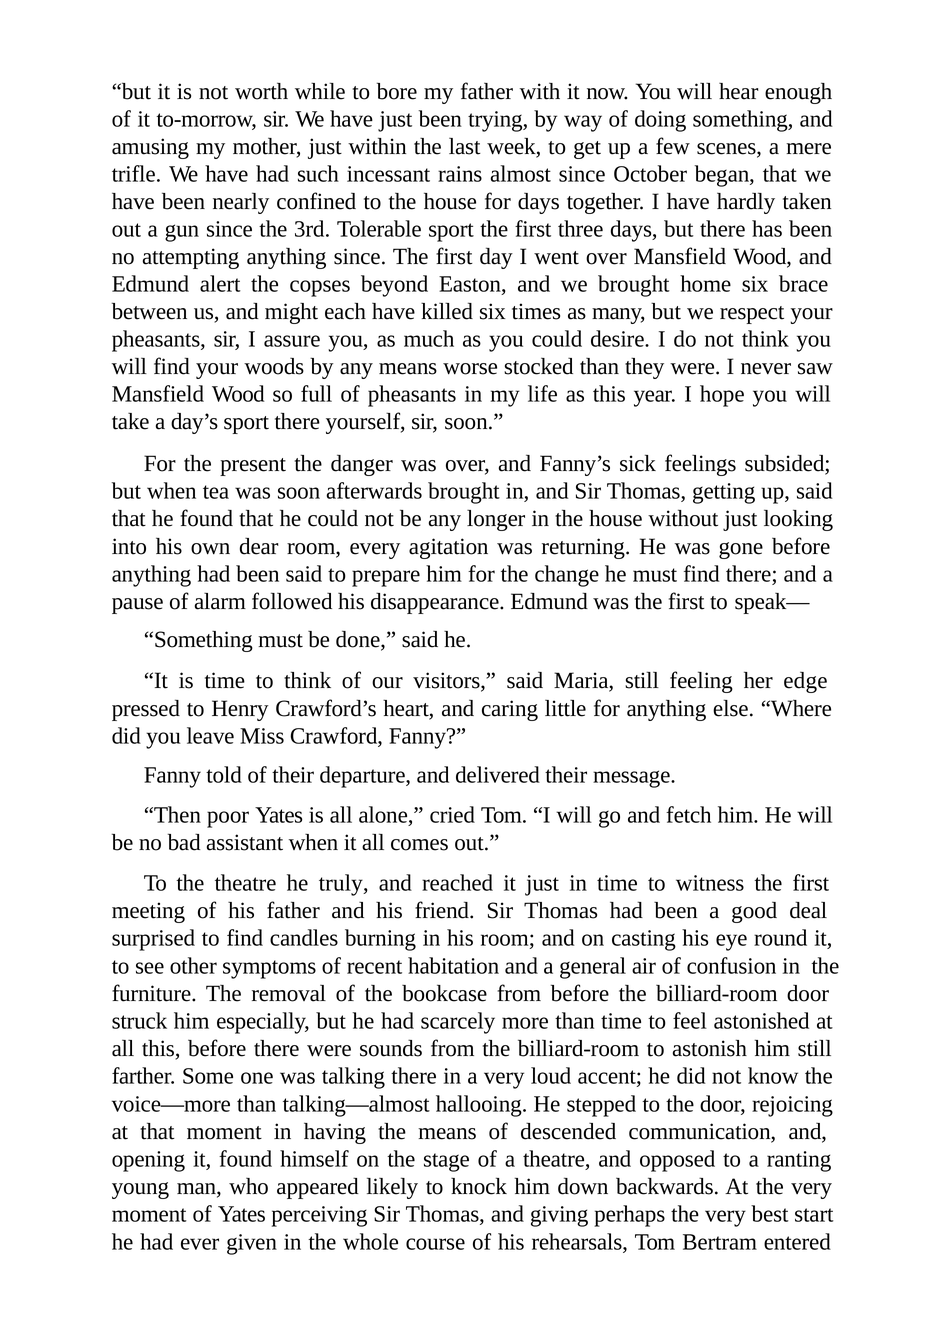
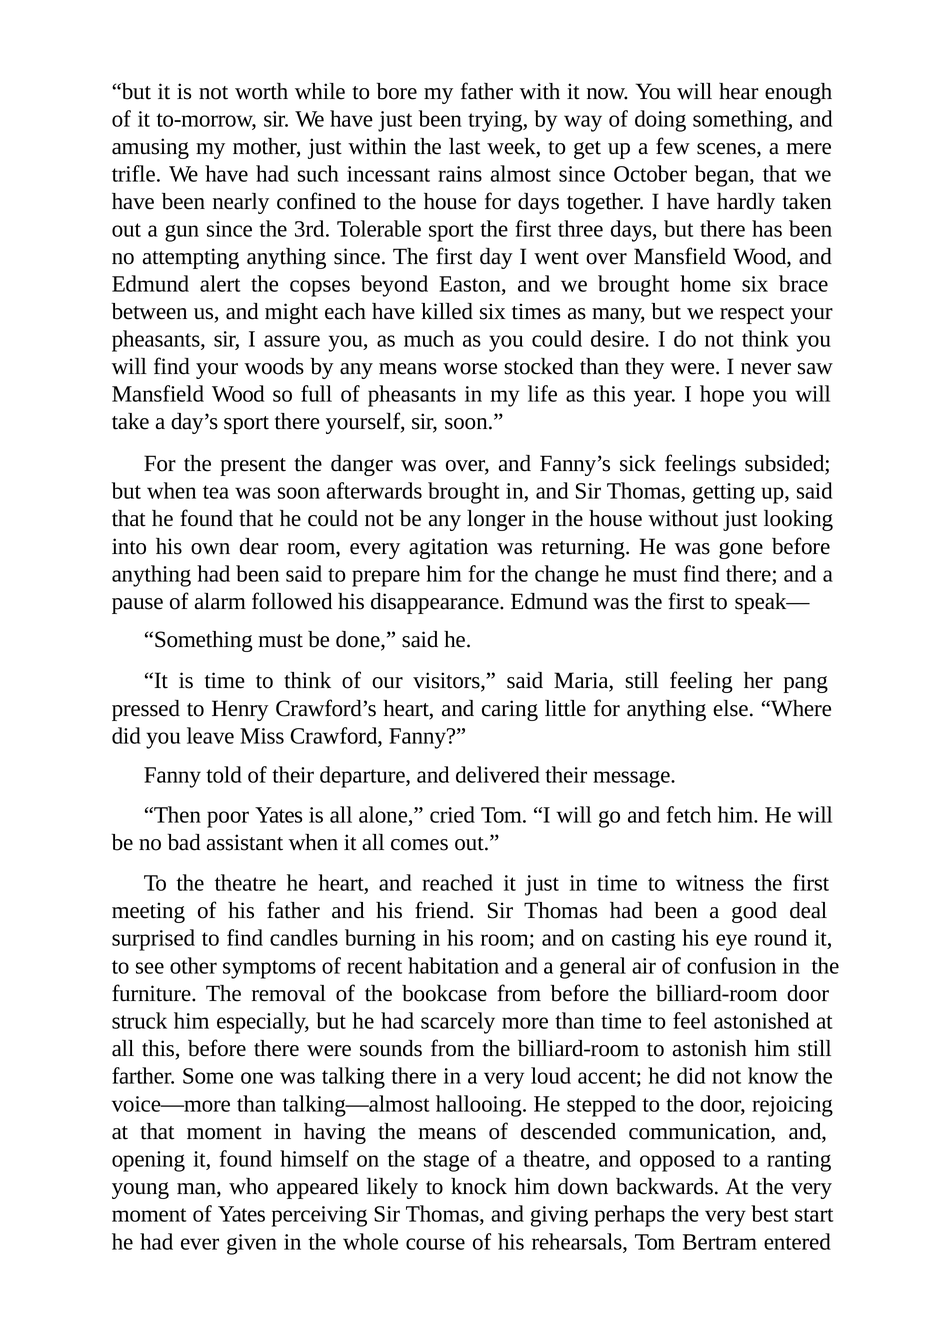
edge: edge -> pang (806, 680)
he truly: truly -> heart (344, 882)
